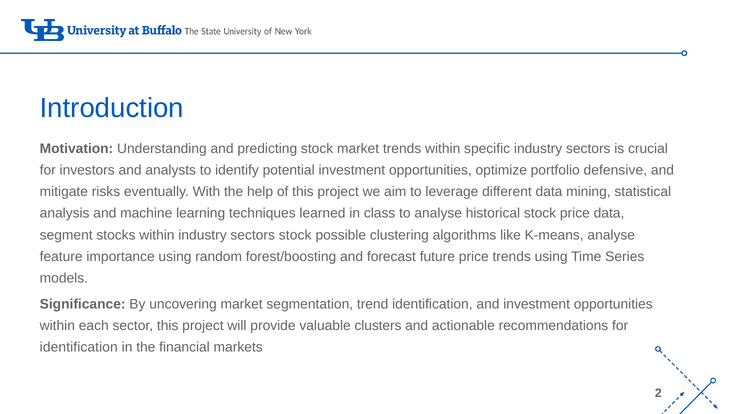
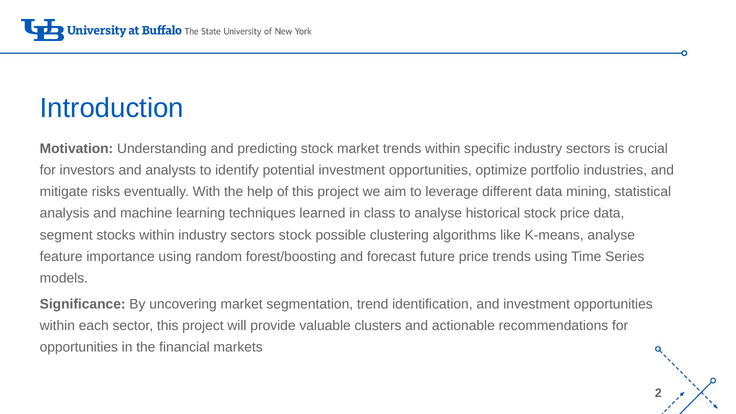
defensive: defensive -> industries (615, 170)
identification: identification -> opportunities (79, 347)
